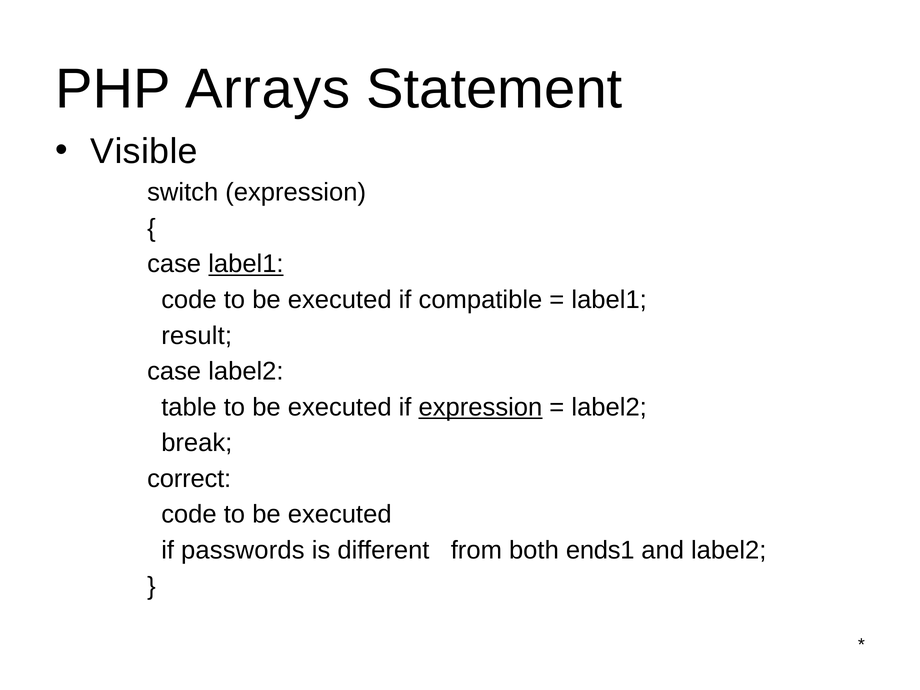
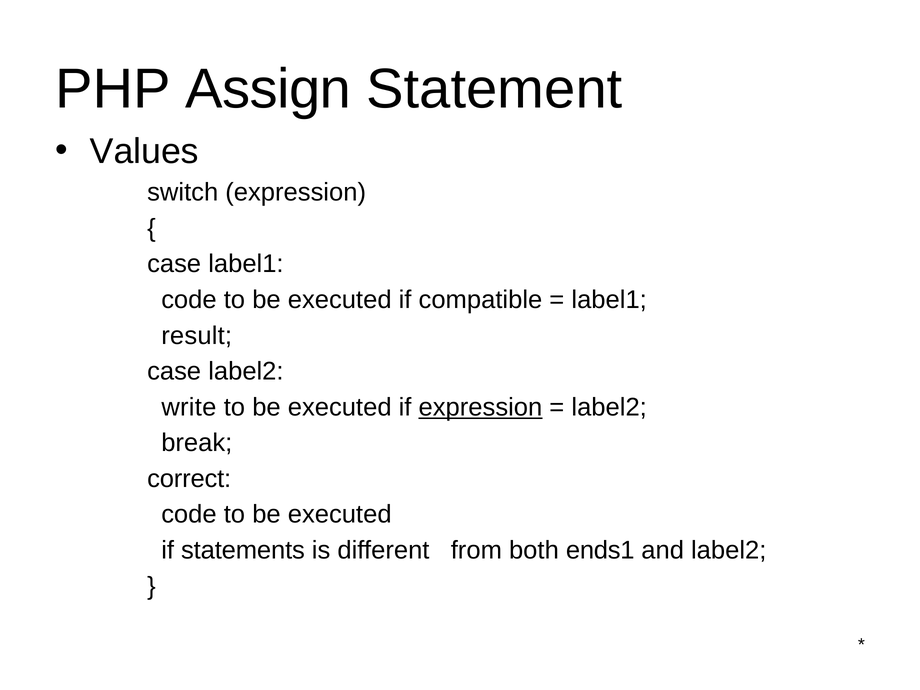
Arrays: Arrays -> Assign (268, 89)
Visible: Visible -> Values (144, 151)
label1 underline: present -> none (246, 264)
table: table -> write (189, 407)
passwords: passwords -> statements (243, 550)
